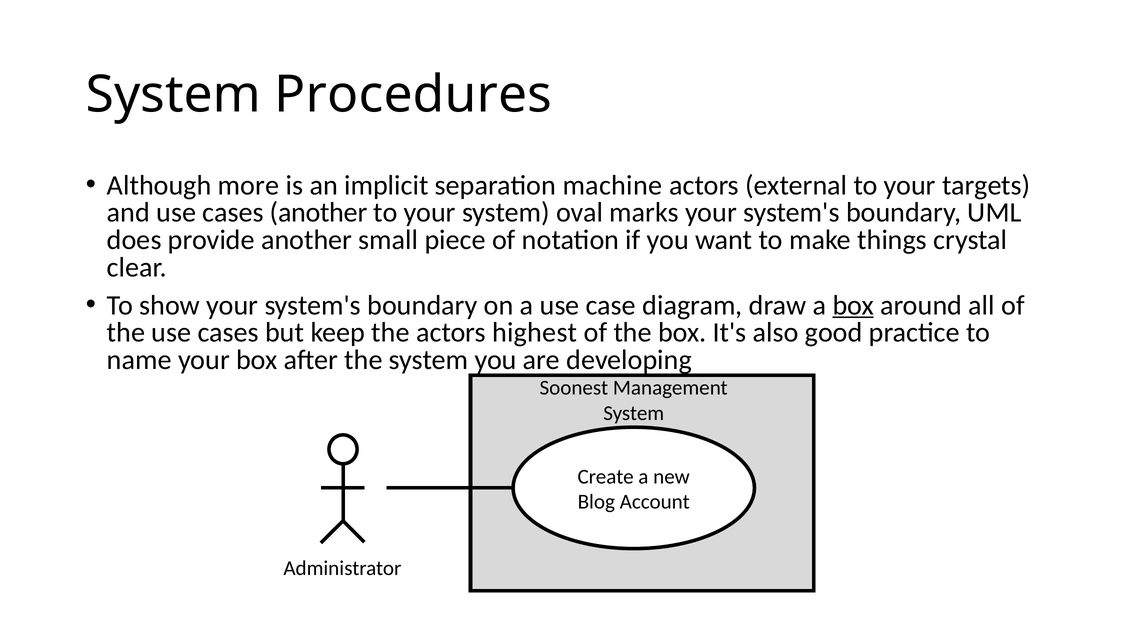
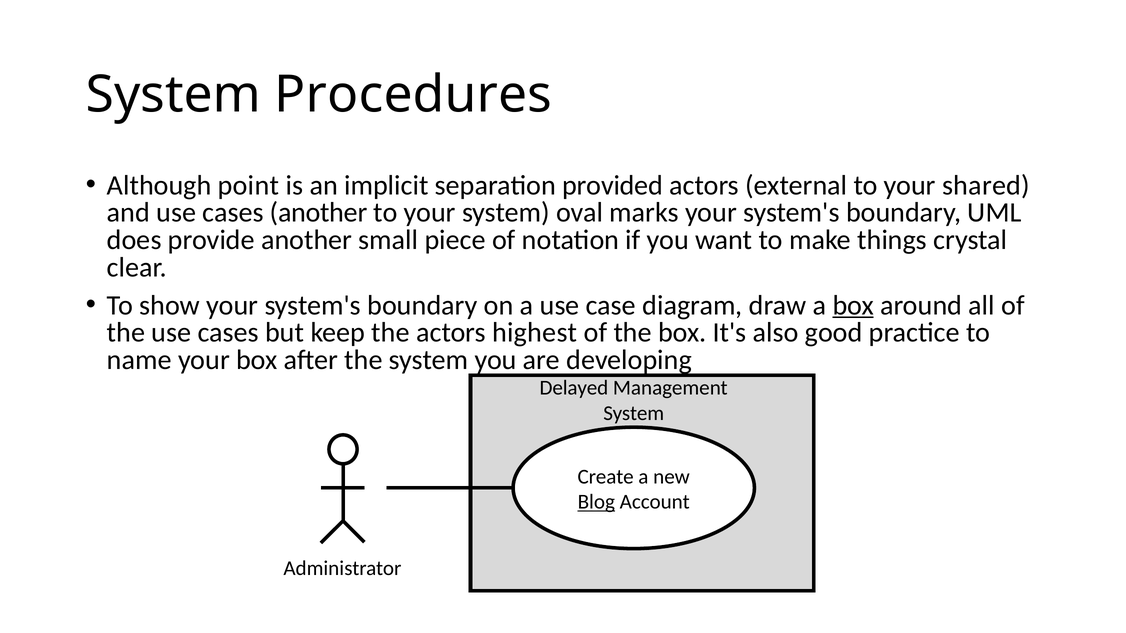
more: more -> point (248, 185)
machine: machine -> provided (613, 185)
targets: targets -> shared (986, 185)
Soonest: Soonest -> Delayed (574, 388)
Blog underline: none -> present (596, 502)
